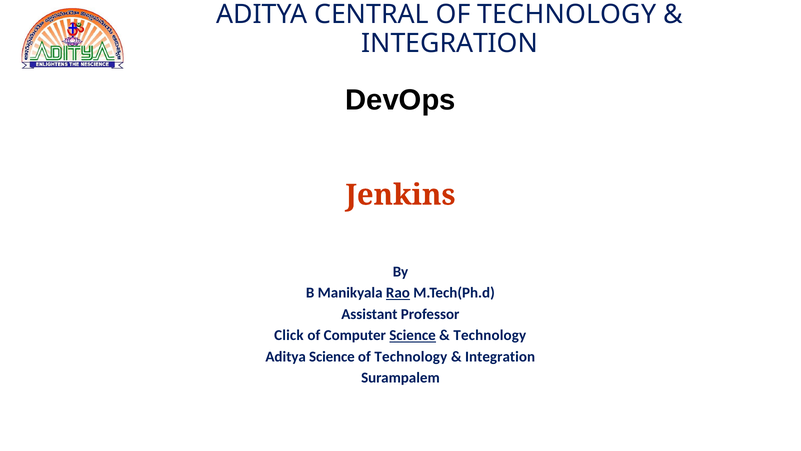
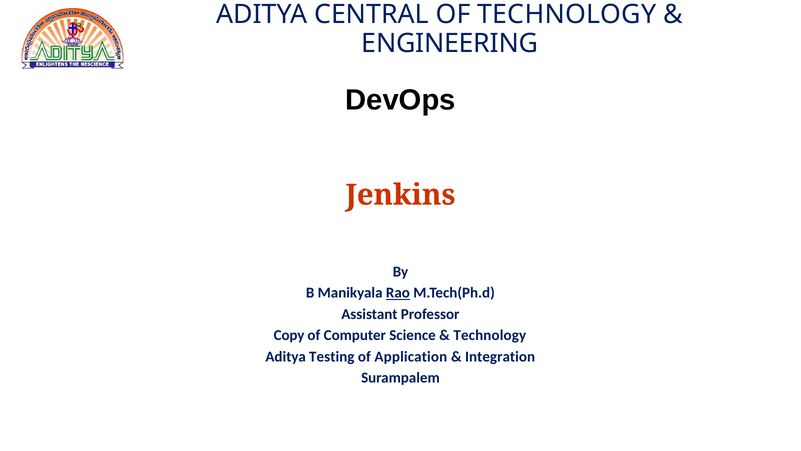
INTEGRATION: INTEGRATION -> ENGINEERING (450, 43)
Click: Click -> Copy (289, 335)
Science underline: present -> none (413, 335)
Aditya Science: Science -> Testing (332, 356)
Technology: Technology -> Application (411, 356)
